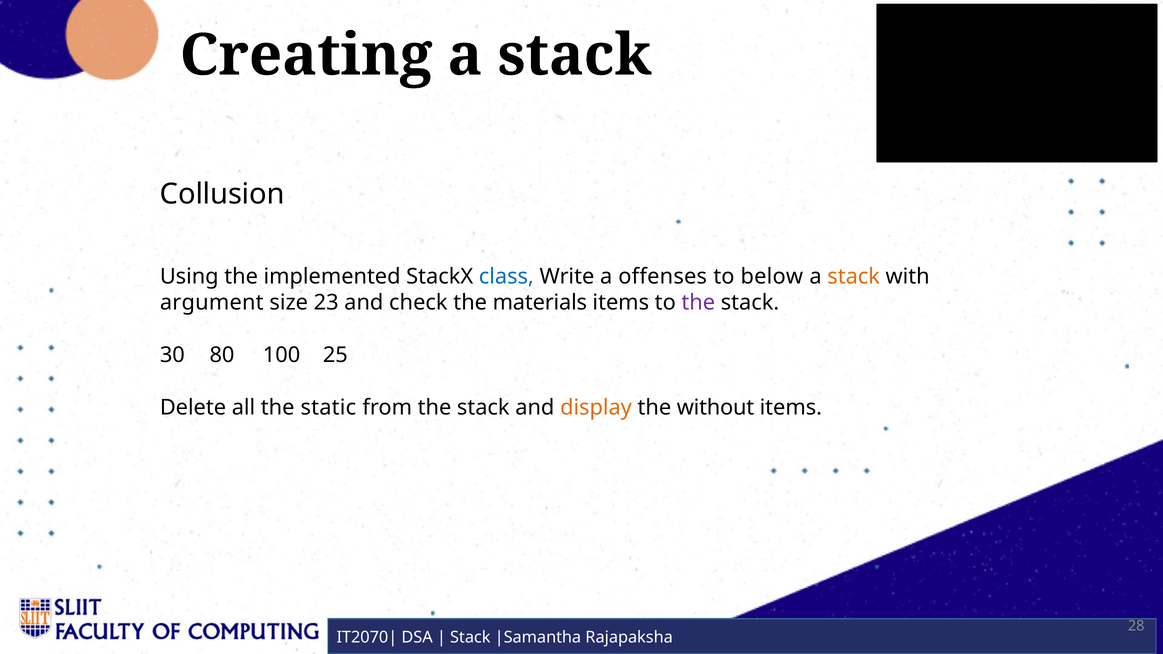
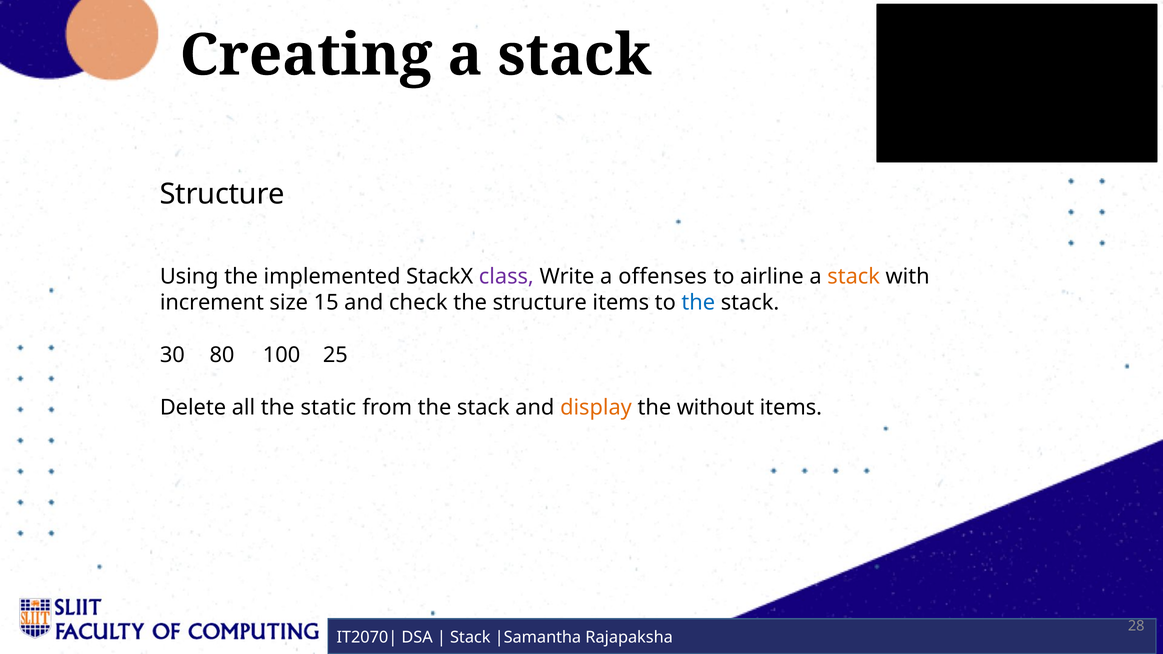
Collusion: Collusion -> Structure (222, 194)
class colour: blue -> purple (506, 277)
below: below -> airline (772, 277)
argument: argument -> increment (212, 303)
23: 23 -> 15 (326, 303)
the materials: materials -> structure (540, 303)
the colour: purple -> blue (698, 303)
